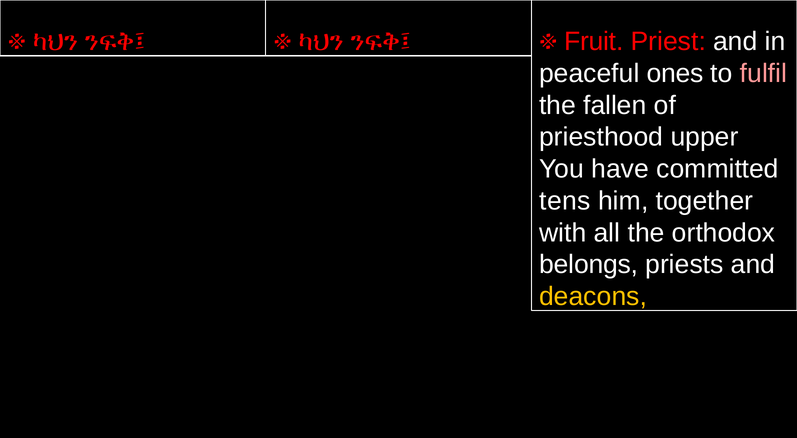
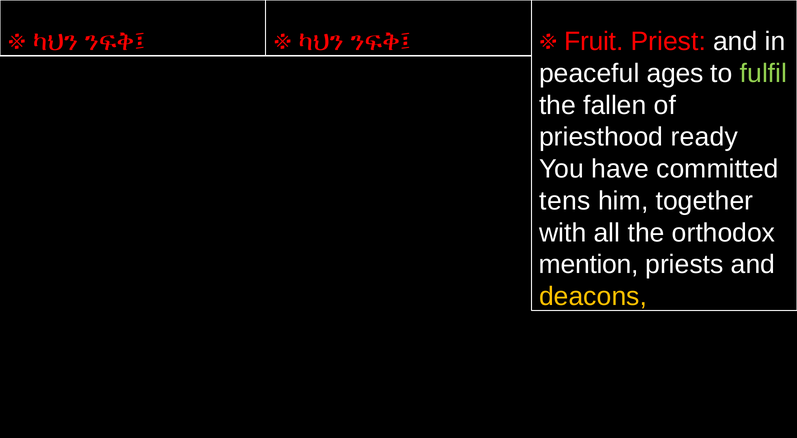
ones: ones -> ages (675, 74)
fulfil colour: pink -> light green (763, 74)
upper: upper -> ready (704, 137)
belongs: belongs -> mention (589, 265)
